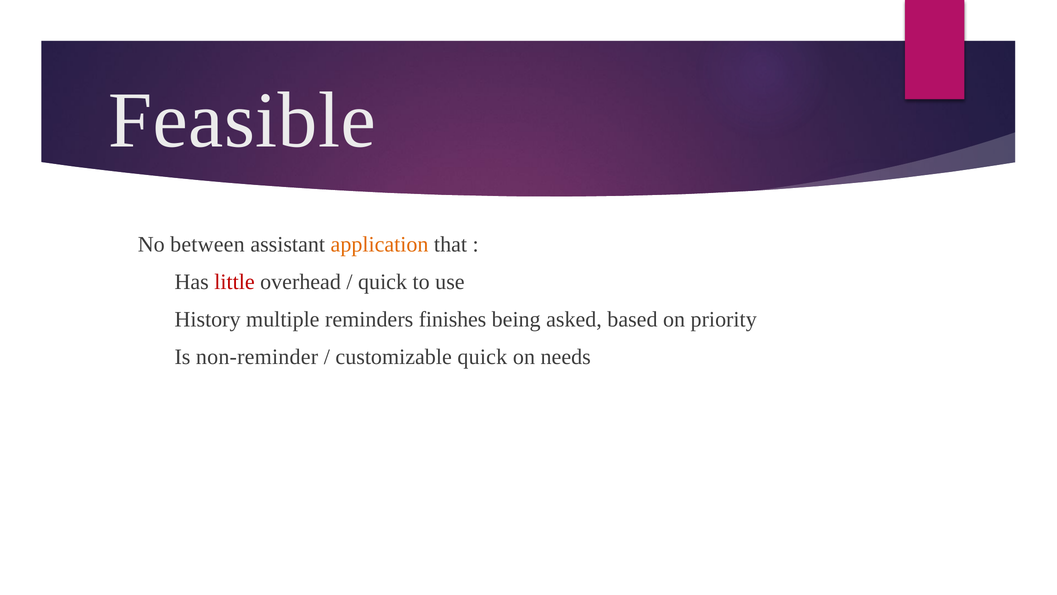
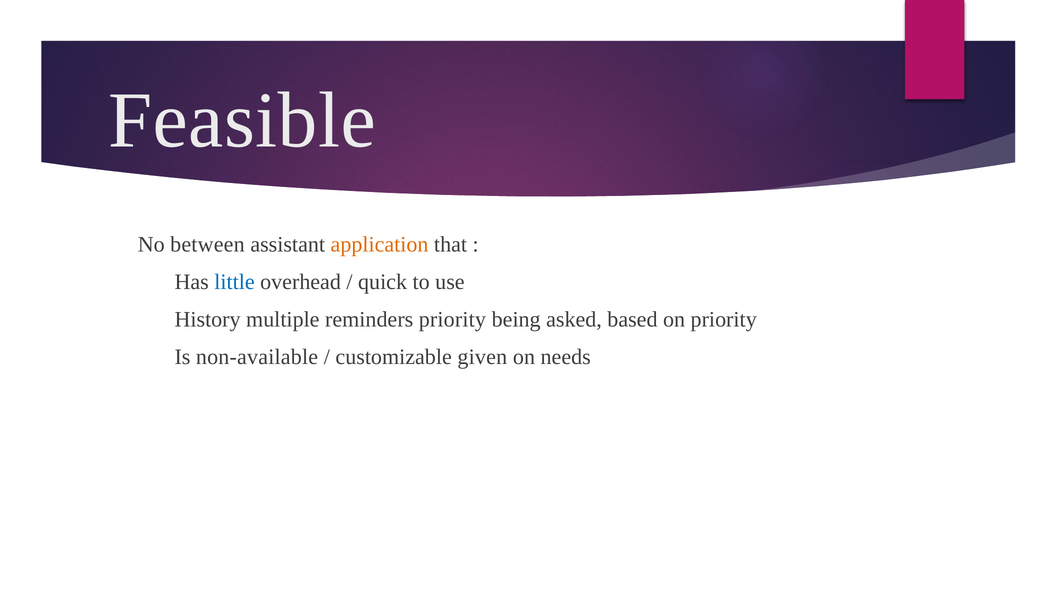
little colour: red -> blue (234, 282)
reminders finishes: finishes -> priority (452, 319)
non-reminder: non-reminder -> non-available (257, 357)
customizable quick: quick -> given (482, 357)
